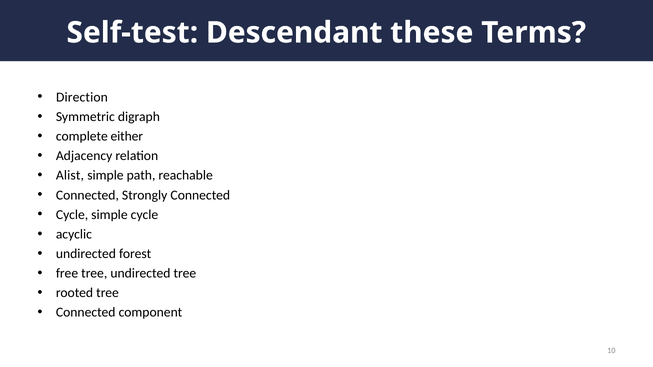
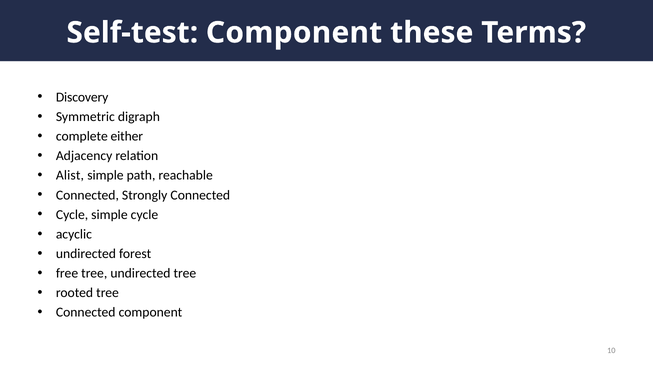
Self-test Descendant: Descendant -> Component (294, 33)
Direction: Direction -> Discovery (82, 97)
